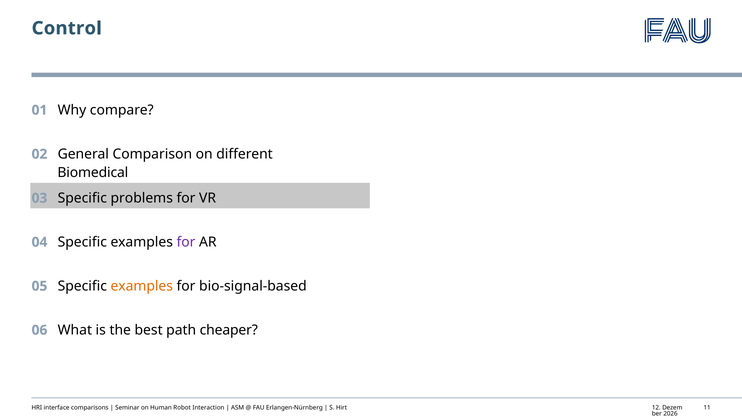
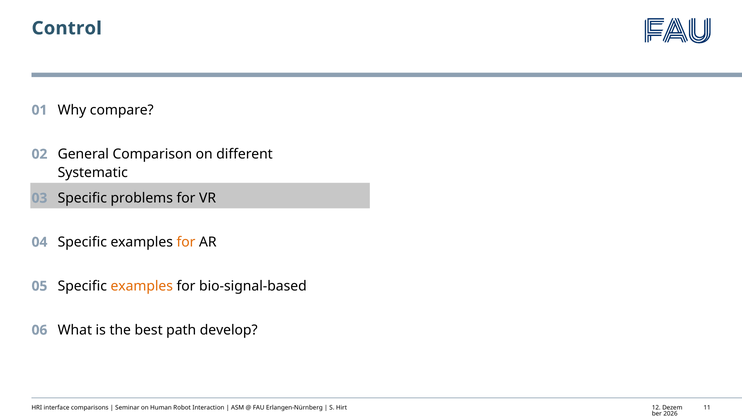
Biomedical: Biomedical -> Systematic (93, 173)
for colour: purple -> orange (186, 242)
cheaper: cheaper -> develop (229, 330)
